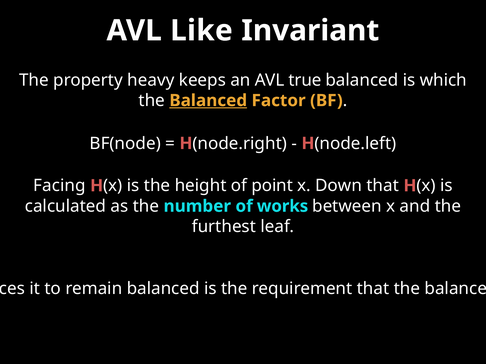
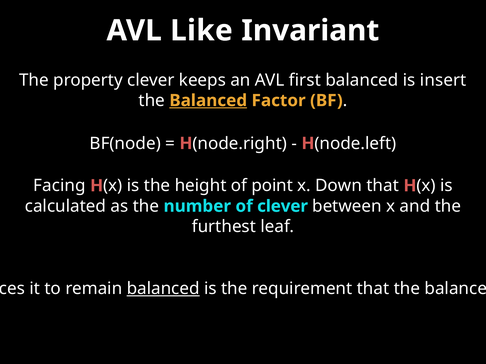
property heavy: heavy -> clever (151, 80)
true: true -> first (305, 80)
is which: which -> insert (443, 80)
of works: works -> clever (283, 206)
balanced underline: none -> present (163, 289)
